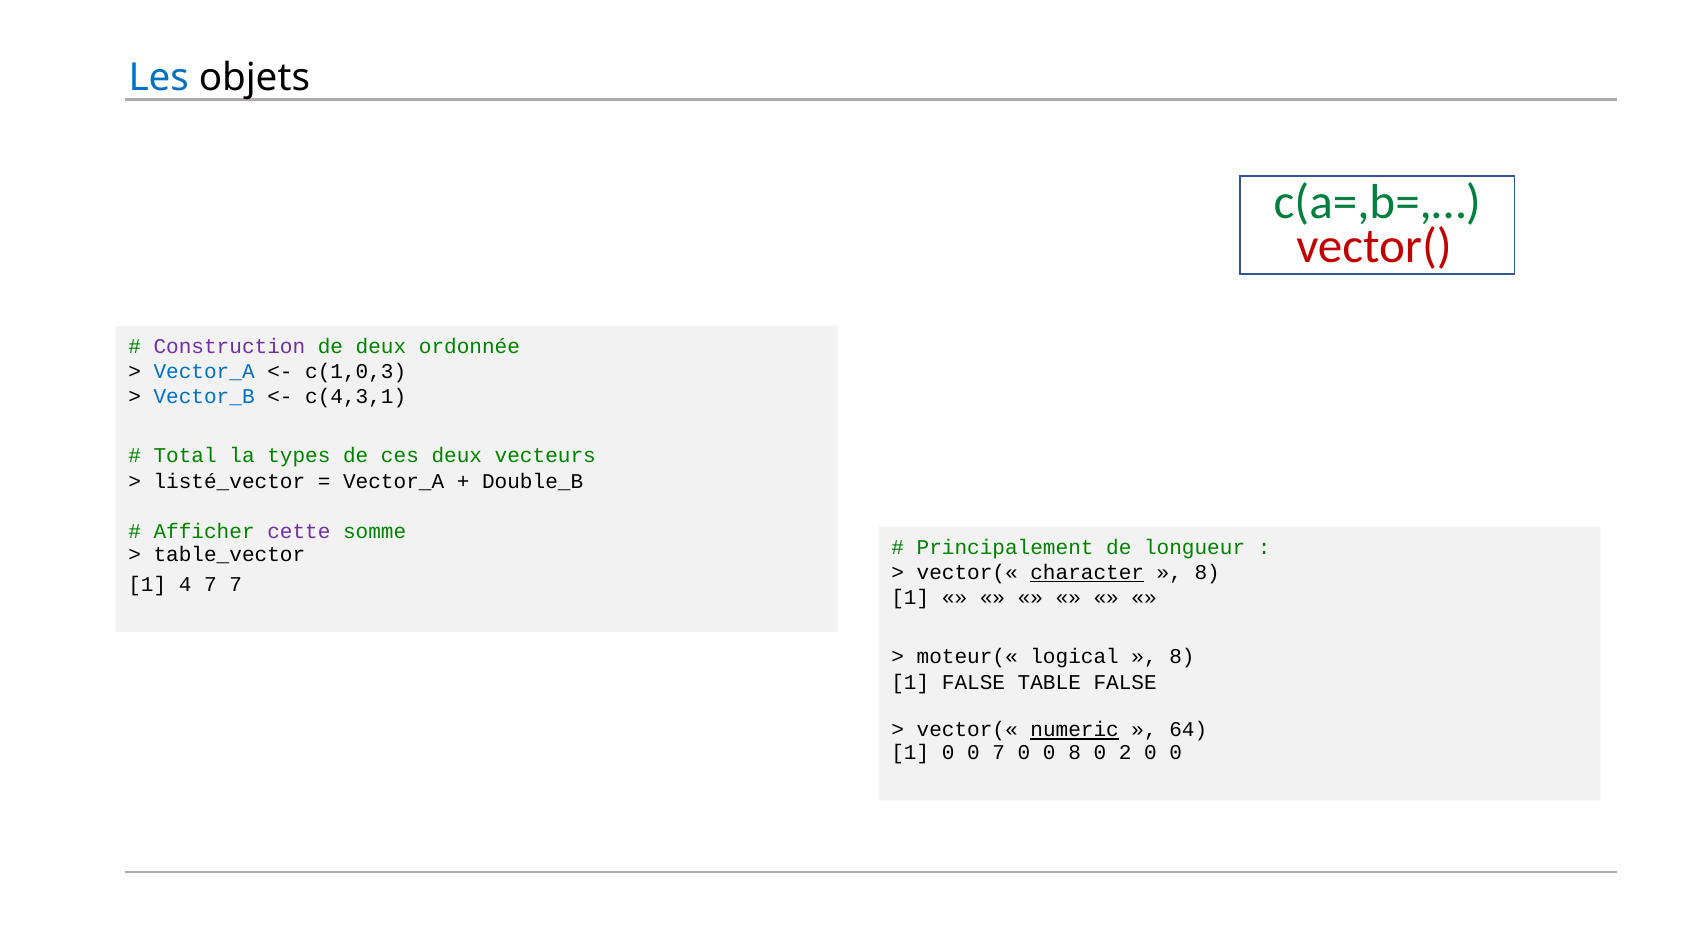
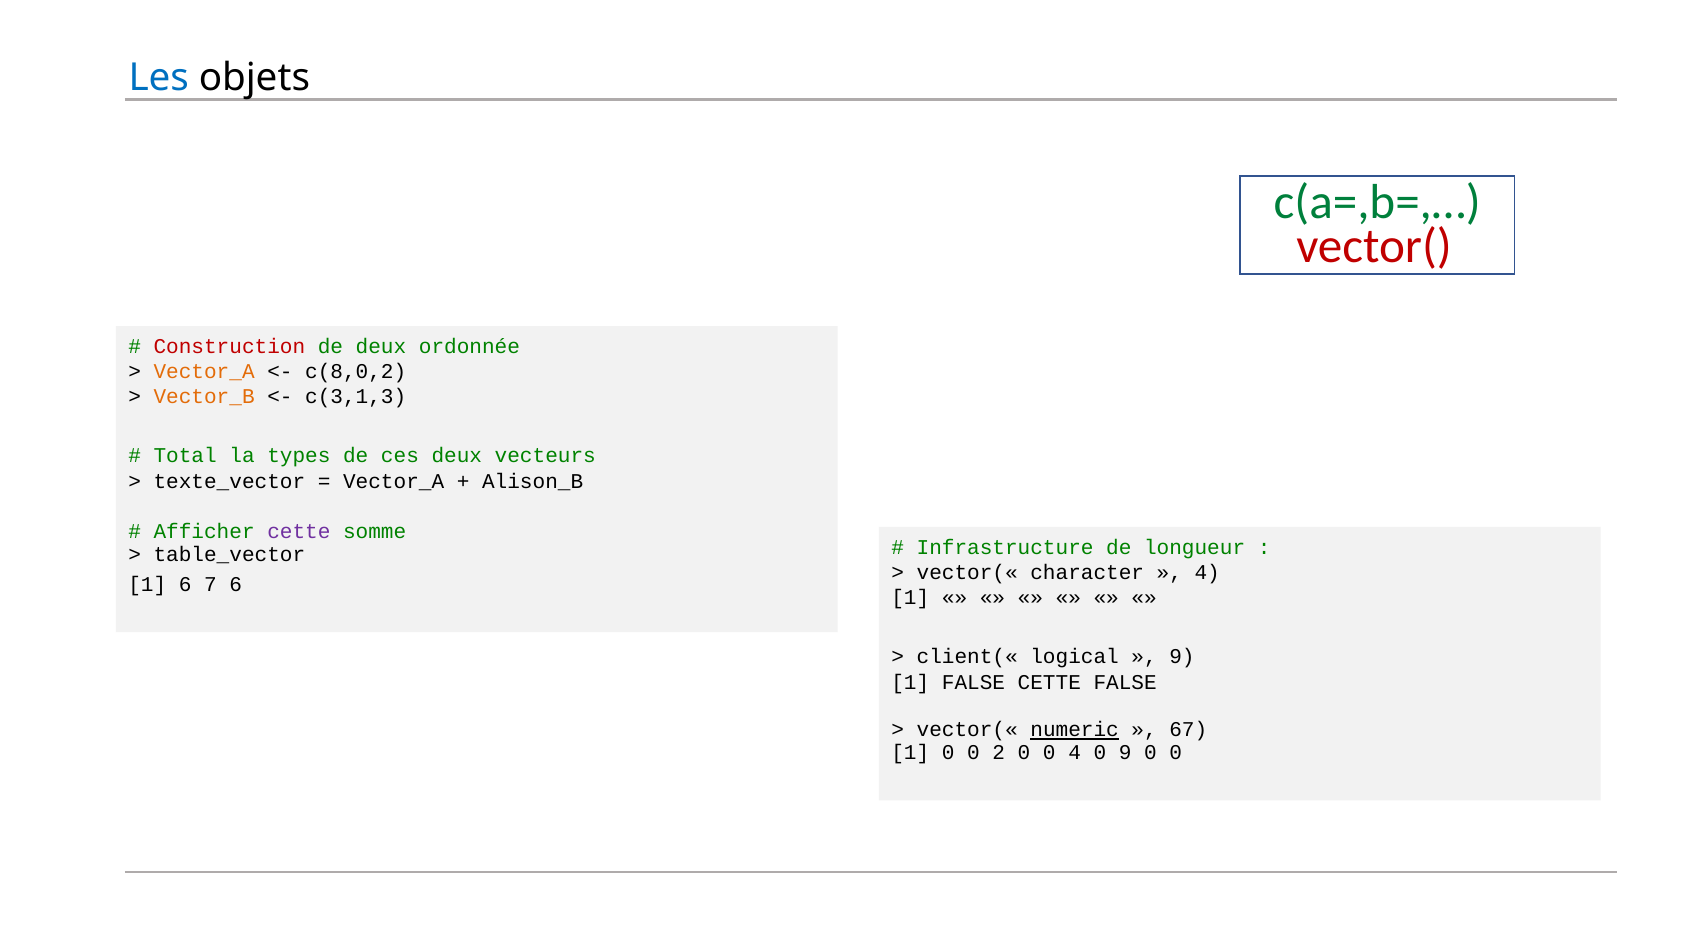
Construction colour: purple -> red (229, 347)
Vector_A colour: blue -> orange (204, 372)
c(1,0,3: c(1,0,3 -> c(8,0,2 (356, 372)
Vector_B colour: blue -> orange (204, 397)
c(4,3,1: c(4,3,1 -> c(3,1,3 (356, 397)
listé_vector: listé_vector -> texte_vector (229, 481)
Double_B: Double_B -> Alison_B (533, 481)
Principalement: Principalement -> Infrastructure (1005, 548)
character underline: present -> none (1087, 573)
8: 8 -> 4 (1207, 573)
1 4: 4 -> 6 (185, 585)
7 7: 7 -> 6 (236, 585)
moteur(«: moteur(« -> client(« (967, 657)
8: 8 -> 9 (1182, 657)
FALSE TABLE: TABLE -> CETTE (1049, 682)
64: 64 -> 67 (1188, 730)
0 7: 7 -> 2 (999, 753)
0 8: 8 -> 4 (1075, 753)
0 2: 2 -> 9 (1125, 753)
